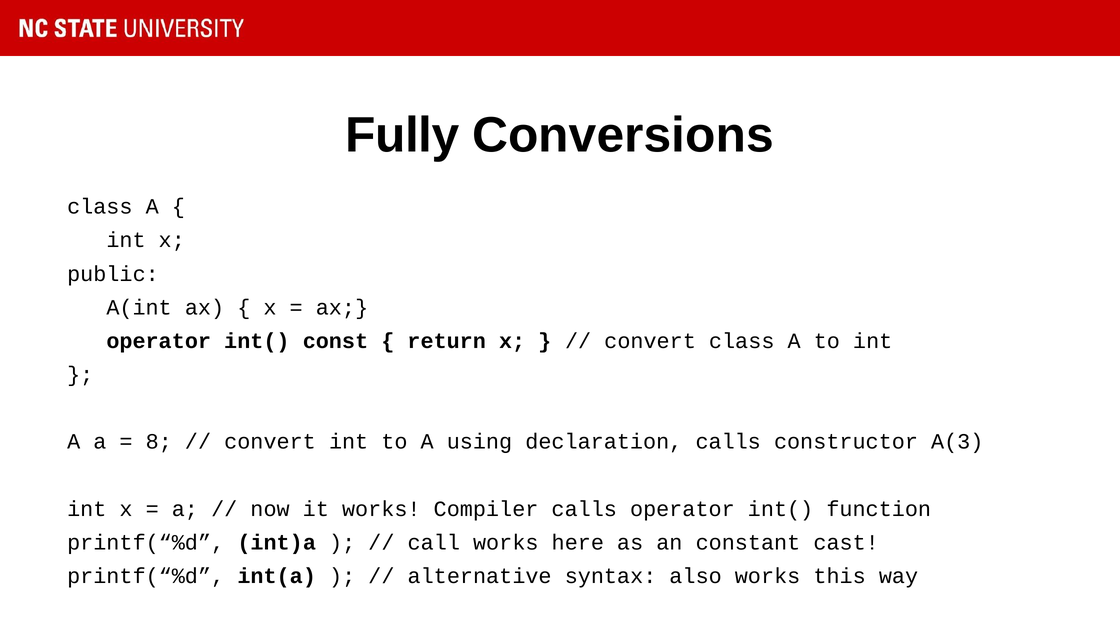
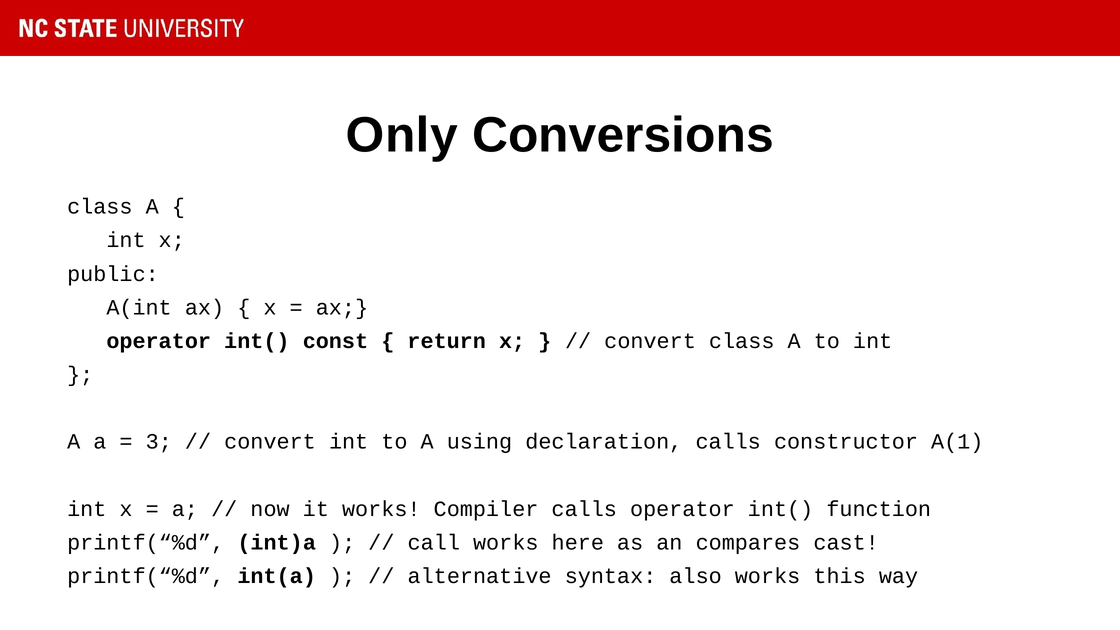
Fully: Fully -> Only (402, 135)
8: 8 -> 3 (159, 442)
A(3: A(3 -> A(1 (957, 442)
constant: constant -> compares (748, 543)
